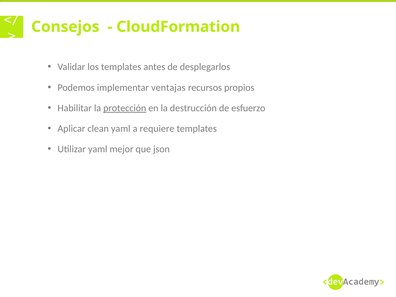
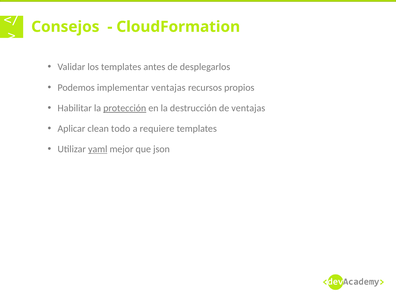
de esfuerzo: esfuerzo -> ventajas (248, 108)
clean yaml: yaml -> todo (121, 129)
yaml underline: none -> present (98, 149)
